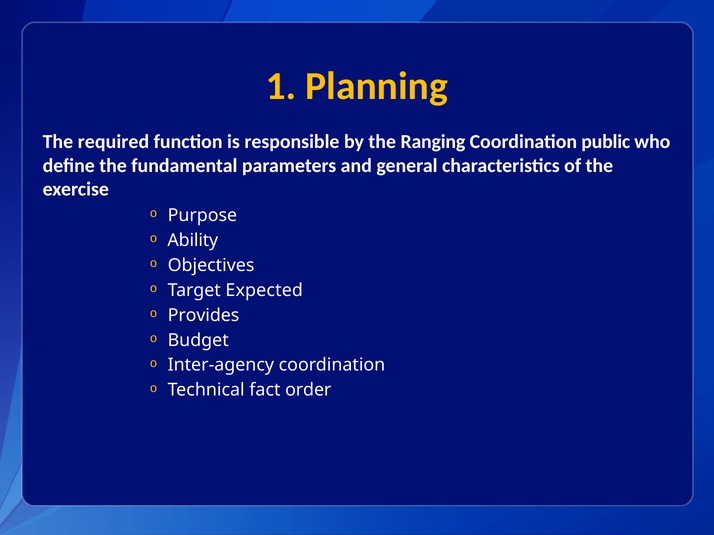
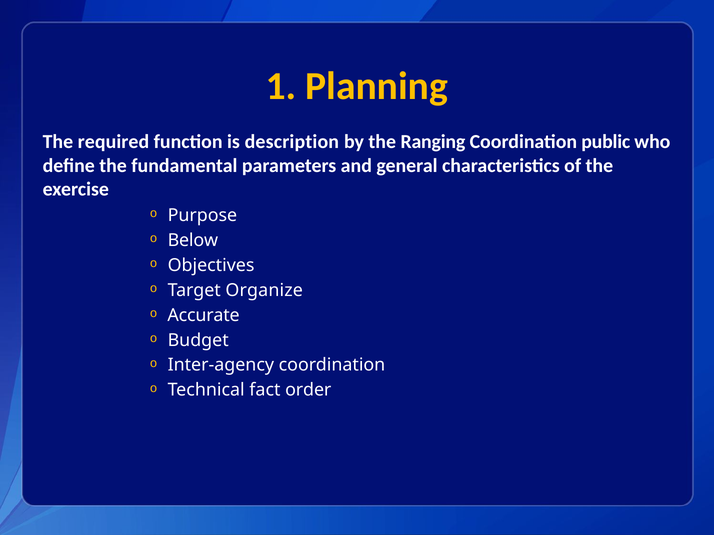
responsible: responsible -> description (292, 142)
Ability: Ability -> Below (193, 240)
Expected: Expected -> Organize (264, 290)
Provides: Provides -> Accurate (204, 315)
